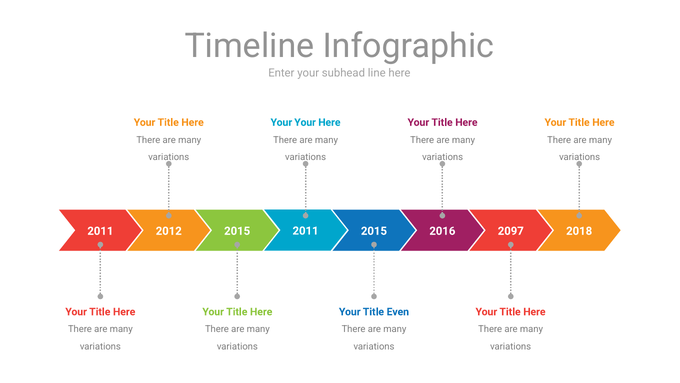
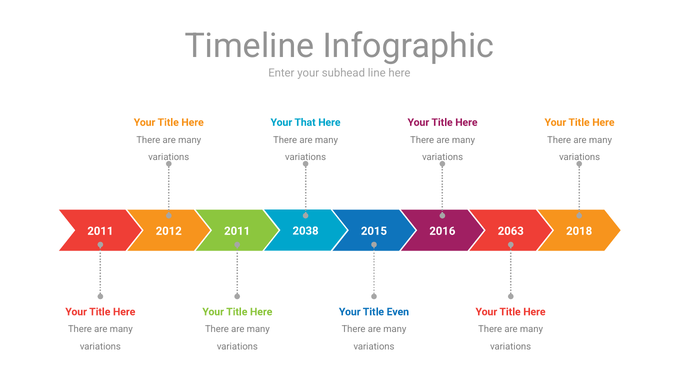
Your Your: Your -> That (305, 122)
2011: 2011 -> 2038 (306, 231)
2015: 2015 -> 2011 (237, 231)
2097: 2097 -> 2063 (511, 231)
